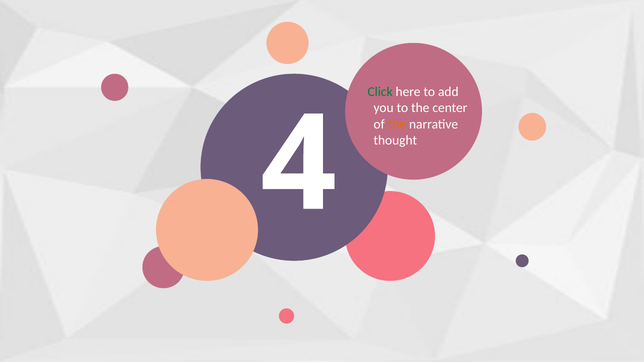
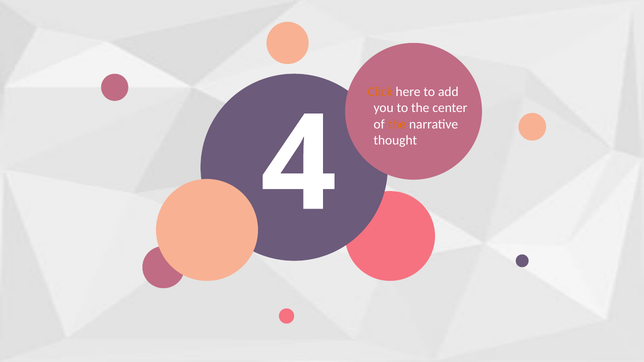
Click colour: green -> orange (380, 92)
